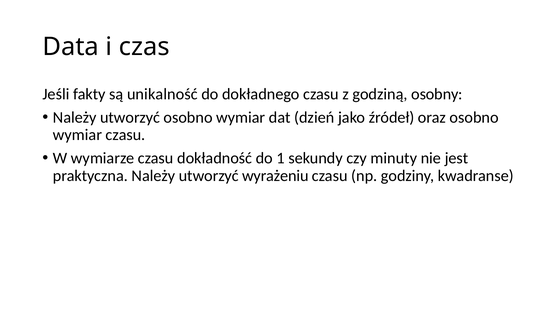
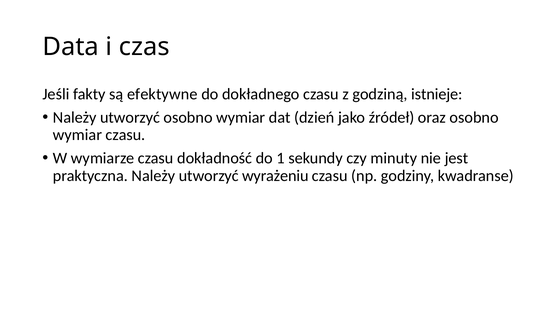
unikalność: unikalność -> efektywne (162, 94)
osobny: osobny -> istnieje (437, 94)
